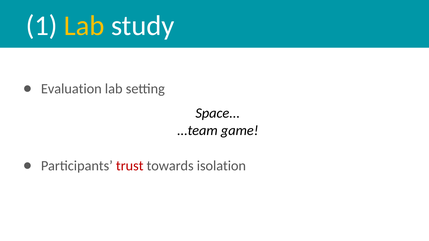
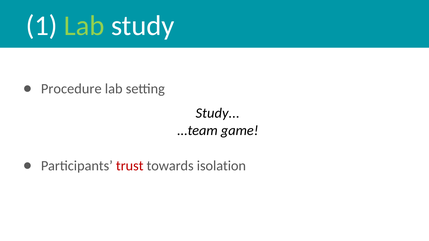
Lab colour: yellow -> light green (84, 26)
Evaluation: Evaluation -> Procedure (71, 89)
Space: Space -> Study (218, 113)
